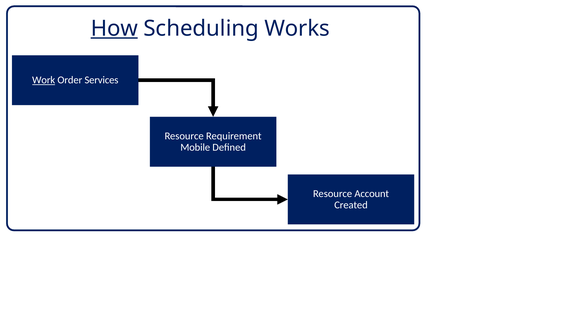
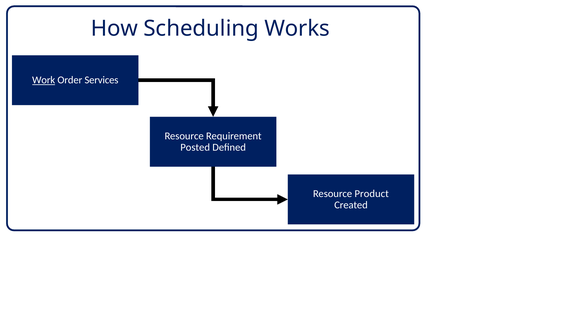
How underline: present -> none (114, 29)
Mobile: Mobile -> Posted (195, 148)
Account: Account -> Product (372, 194)
